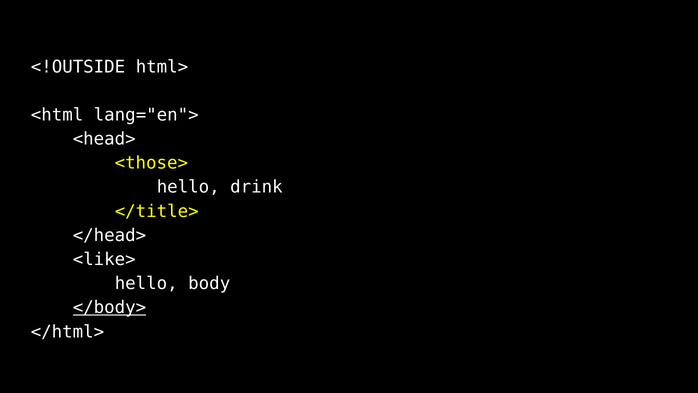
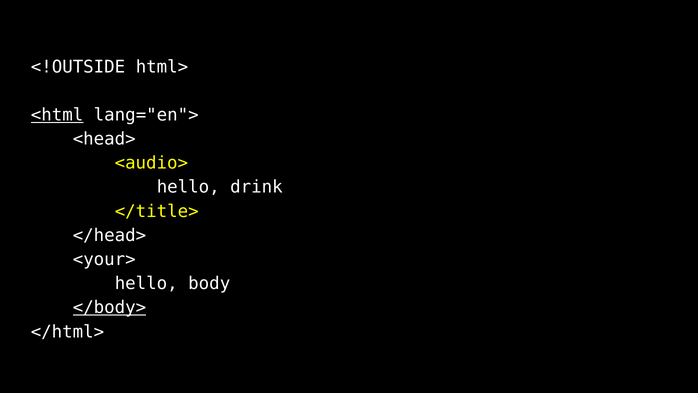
<html underline: none -> present (57, 115)
<those>: <those> -> <audio> (151, 163)
<like>: <like> -> <your> (104, 259)
